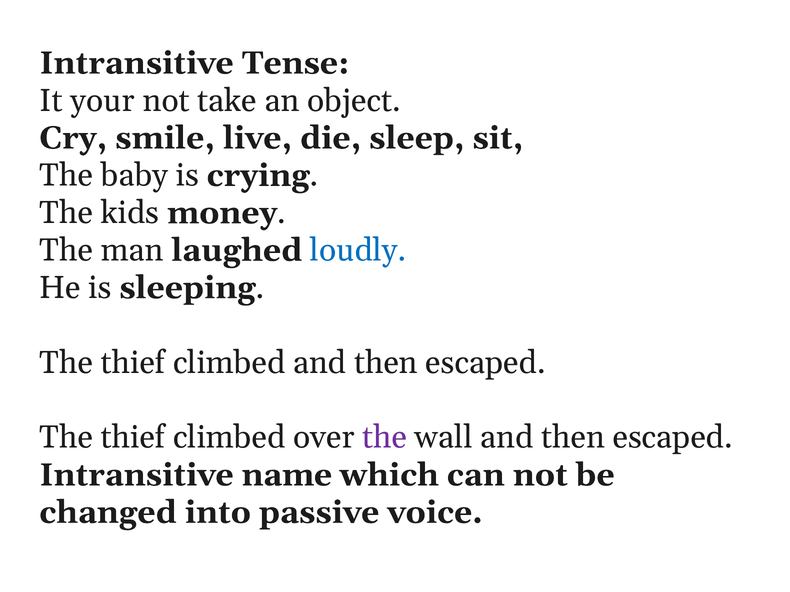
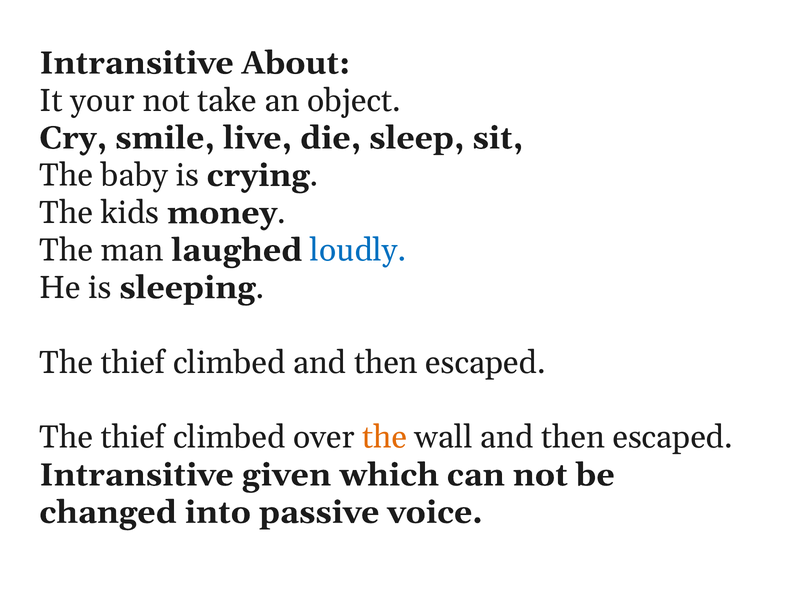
Tense: Tense -> About (296, 63)
the colour: purple -> orange (385, 438)
name: name -> given (287, 475)
